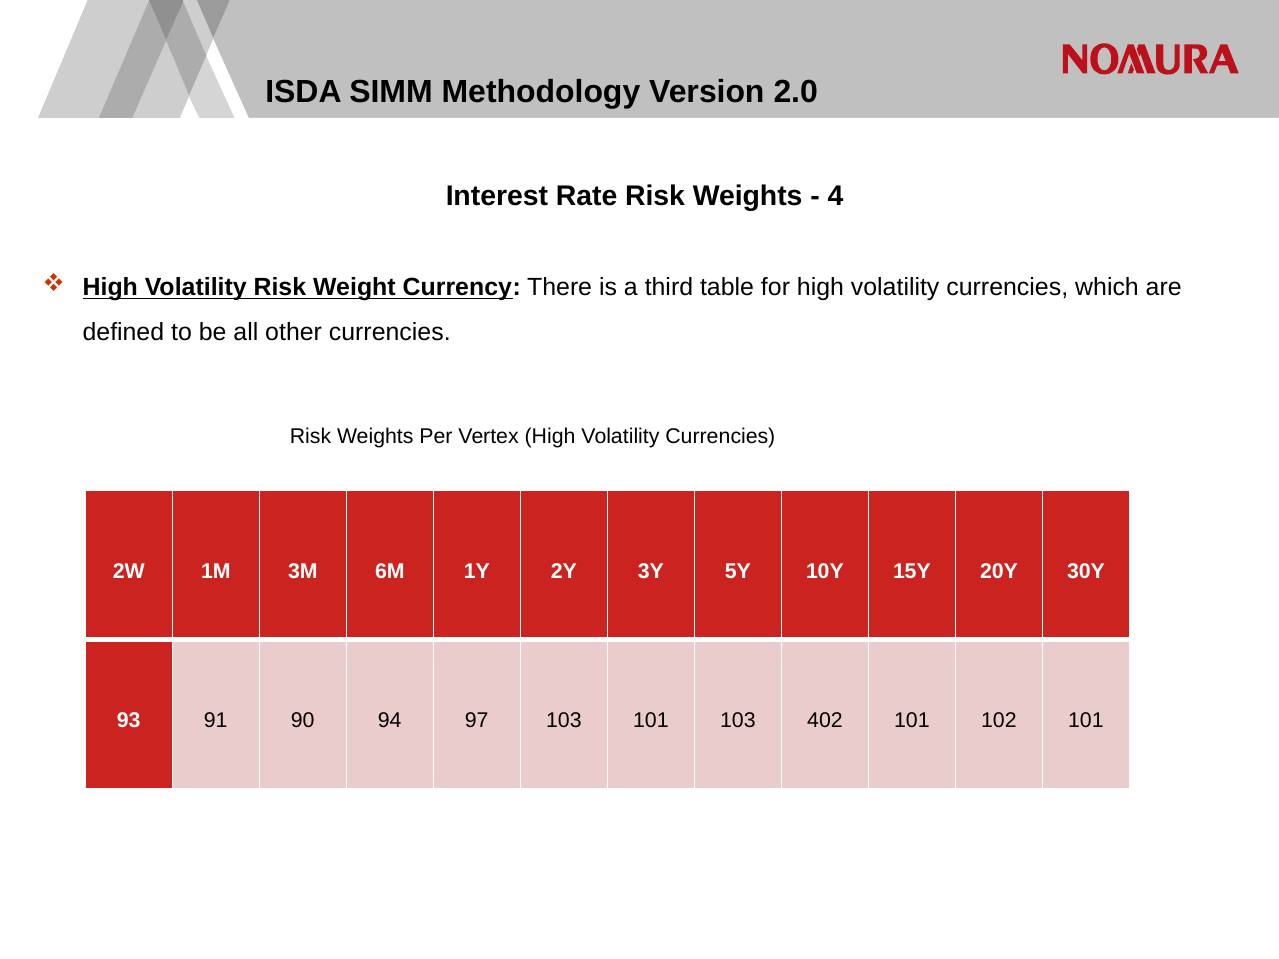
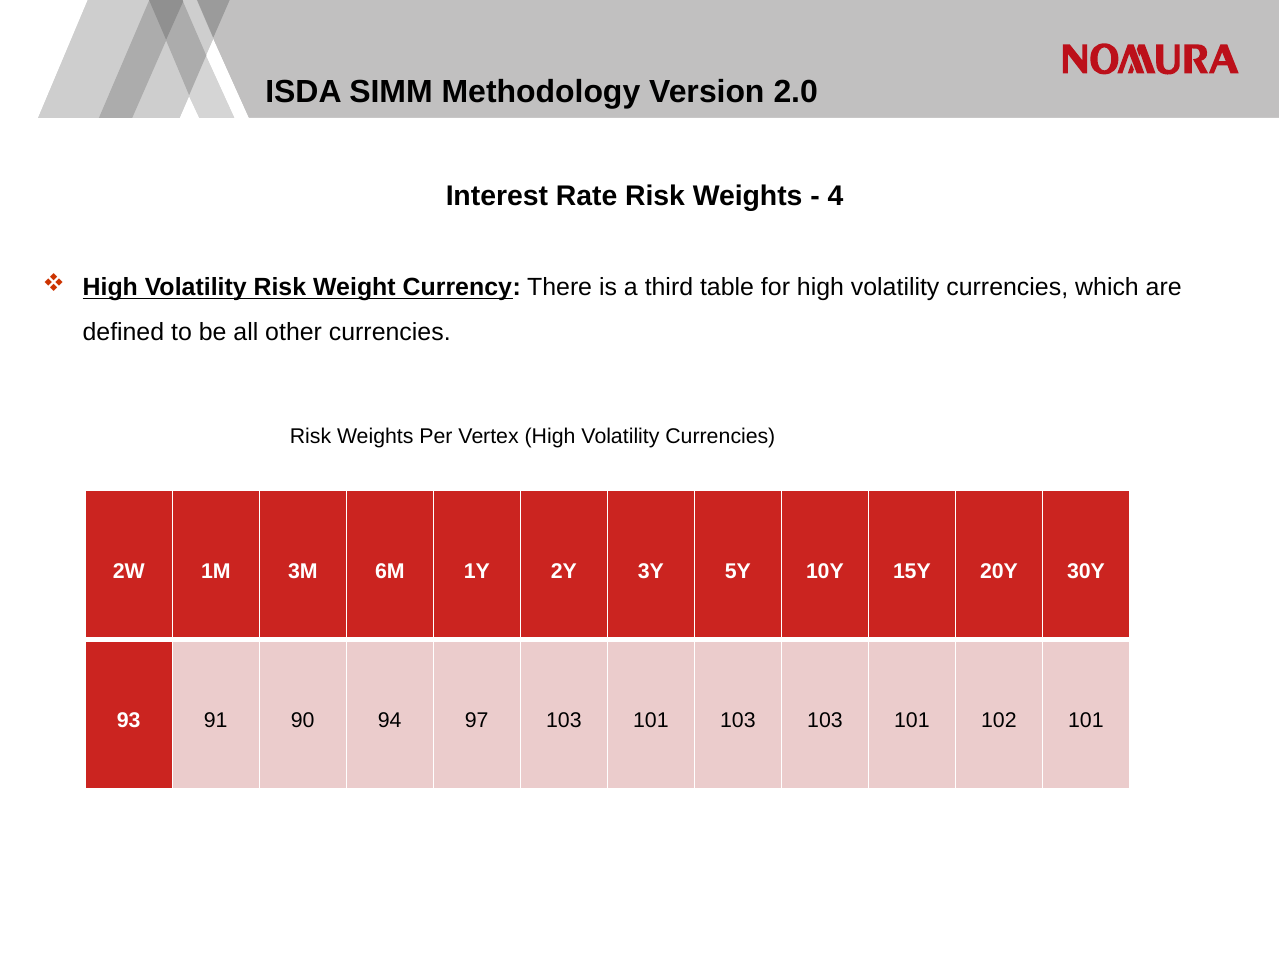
103 402: 402 -> 103 (825, 720)
